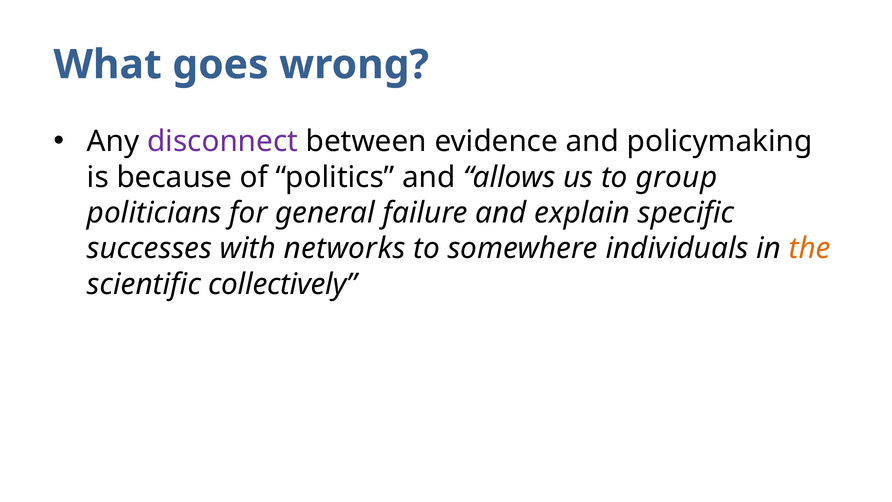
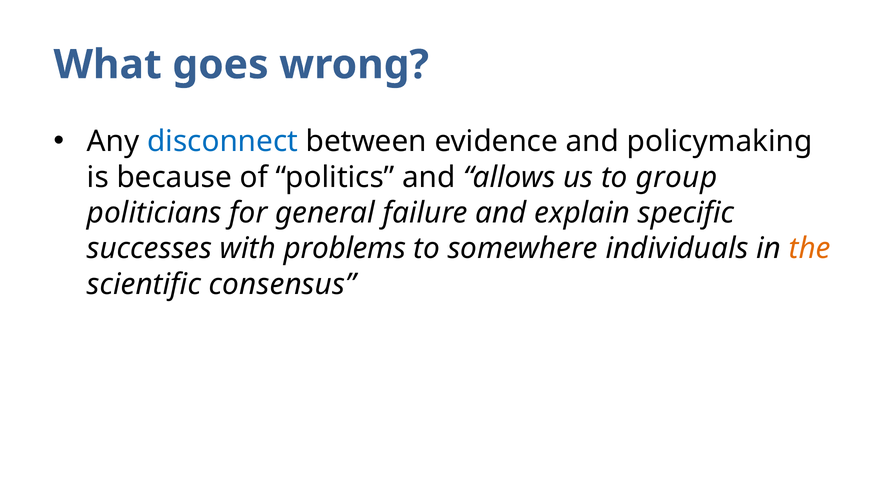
disconnect colour: purple -> blue (223, 141)
networks: networks -> problems (345, 249)
collectively: collectively -> consensus (282, 284)
